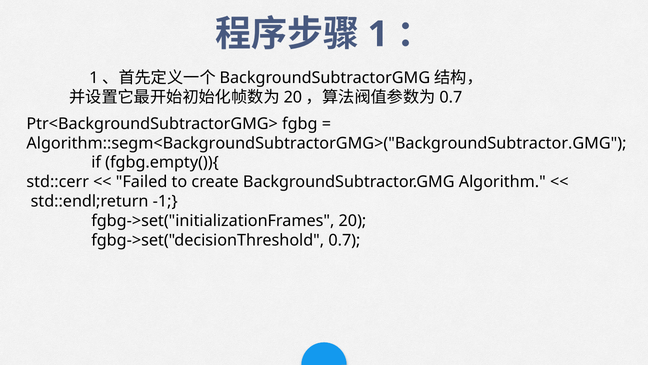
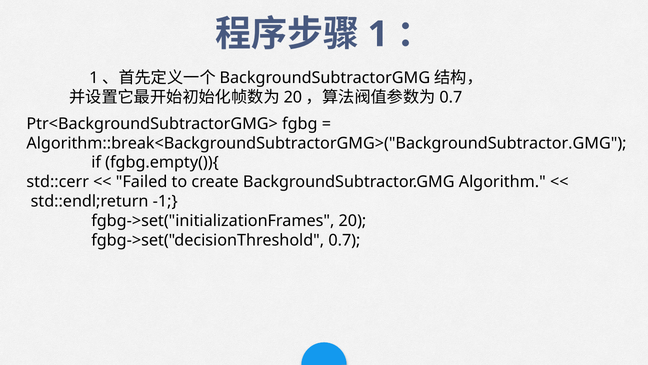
Algorithm::segm<BackgroundSubtractorGMG>("BackgroundSubtractor.GMG: Algorithm::segm<BackgroundSubtractorGMG>("BackgroundSubtractor.GMG -> Algorithm::break<BackgroundSubtractorGMG>("BackgroundSubtractor.GMG (327, 143)
